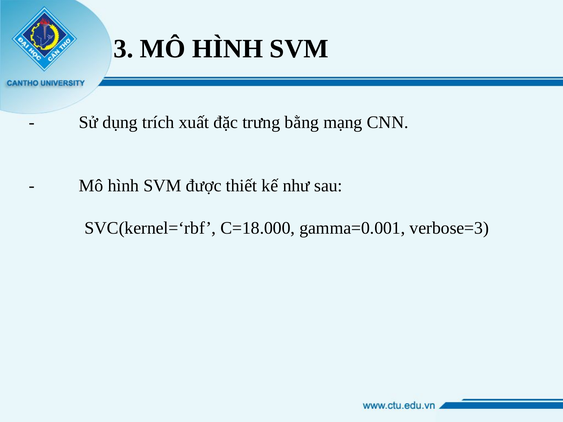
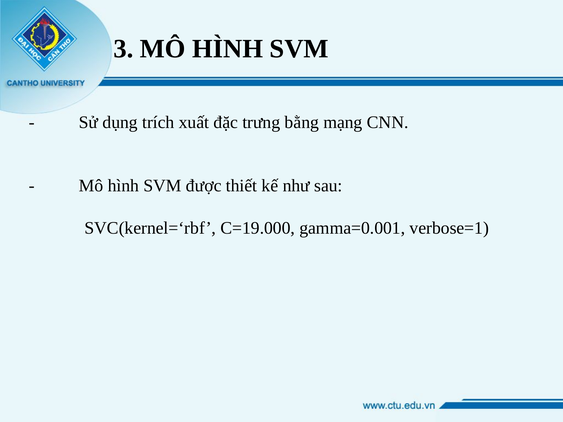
C=18.000: C=18.000 -> C=19.000 (258, 228)
verbose=3: verbose=3 -> verbose=1 (449, 228)
